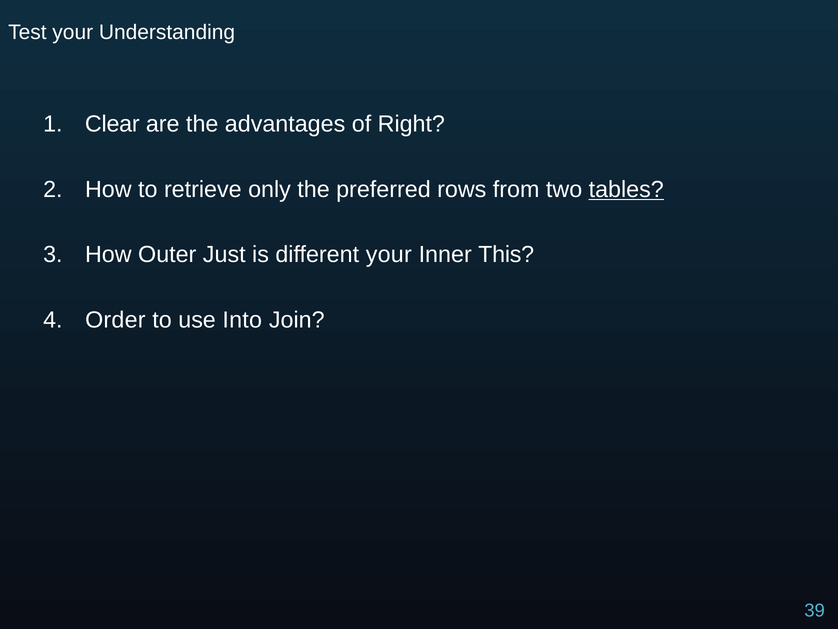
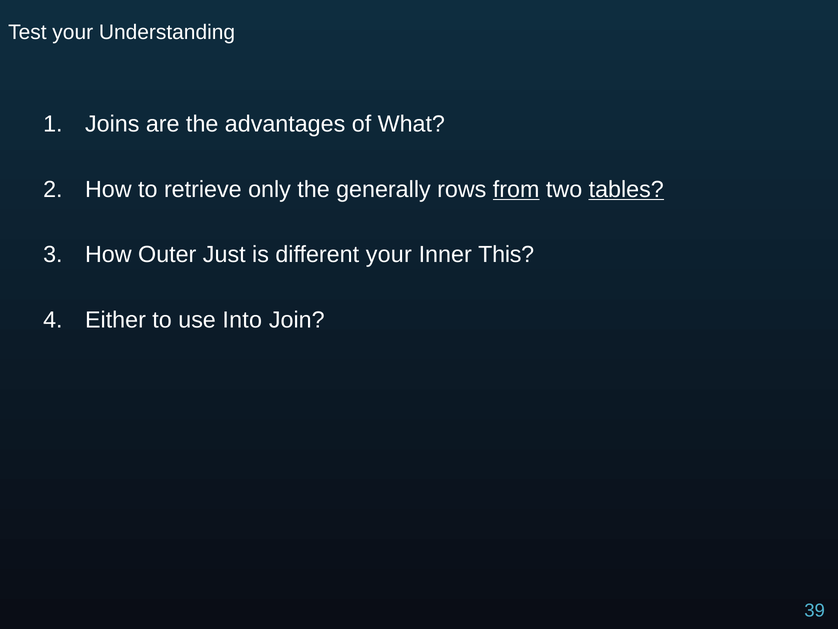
Clear: Clear -> Joins (112, 124)
Right: Right -> What (411, 124)
preferred: preferred -> generally (383, 189)
from underline: none -> present (516, 189)
Order: Order -> Either (115, 320)
